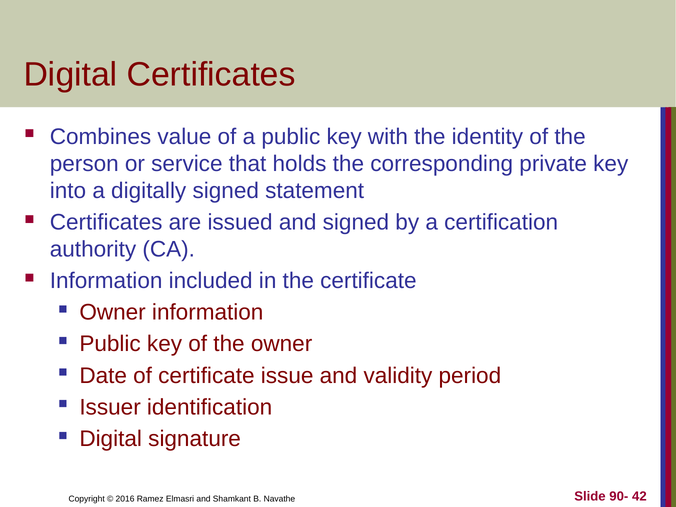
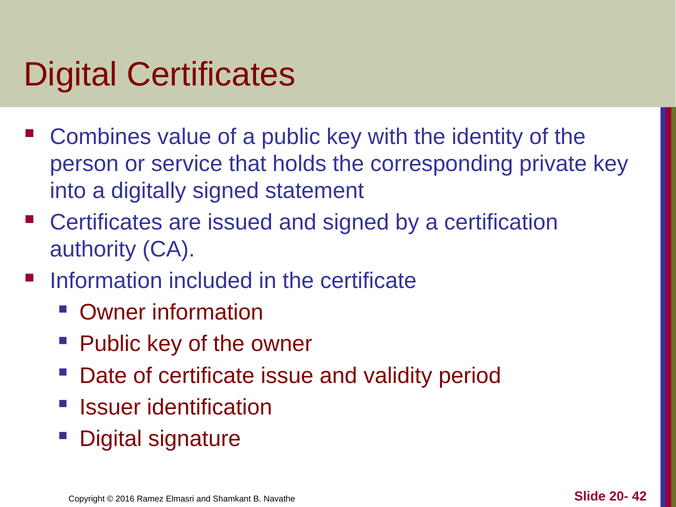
90-: 90- -> 20- (619, 497)
